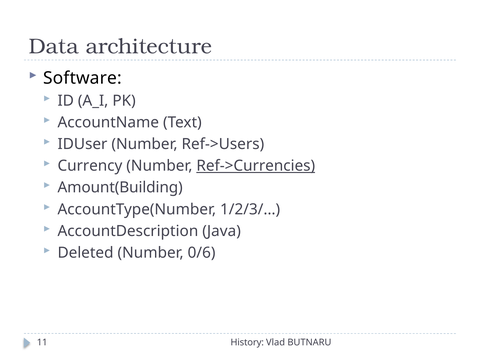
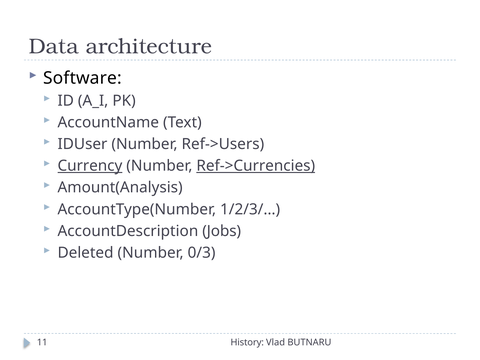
Currency underline: none -> present (90, 166)
Amount(Building: Amount(Building -> Amount(Analysis (120, 188)
Java: Java -> Jobs (222, 231)
0/6: 0/6 -> 0/3 (202, 253)
